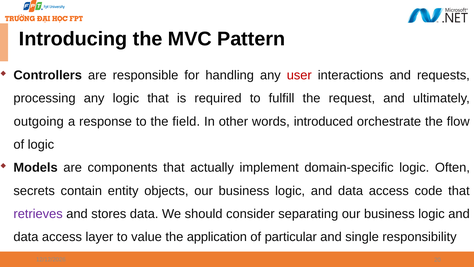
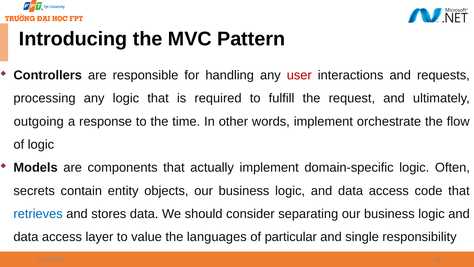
field: field -> time (186, 121)
words introduced: introduced -> implement (323, 121)
retrieves colour: purple -> blue (38, 214)
application: application -> languages (217, 237)
